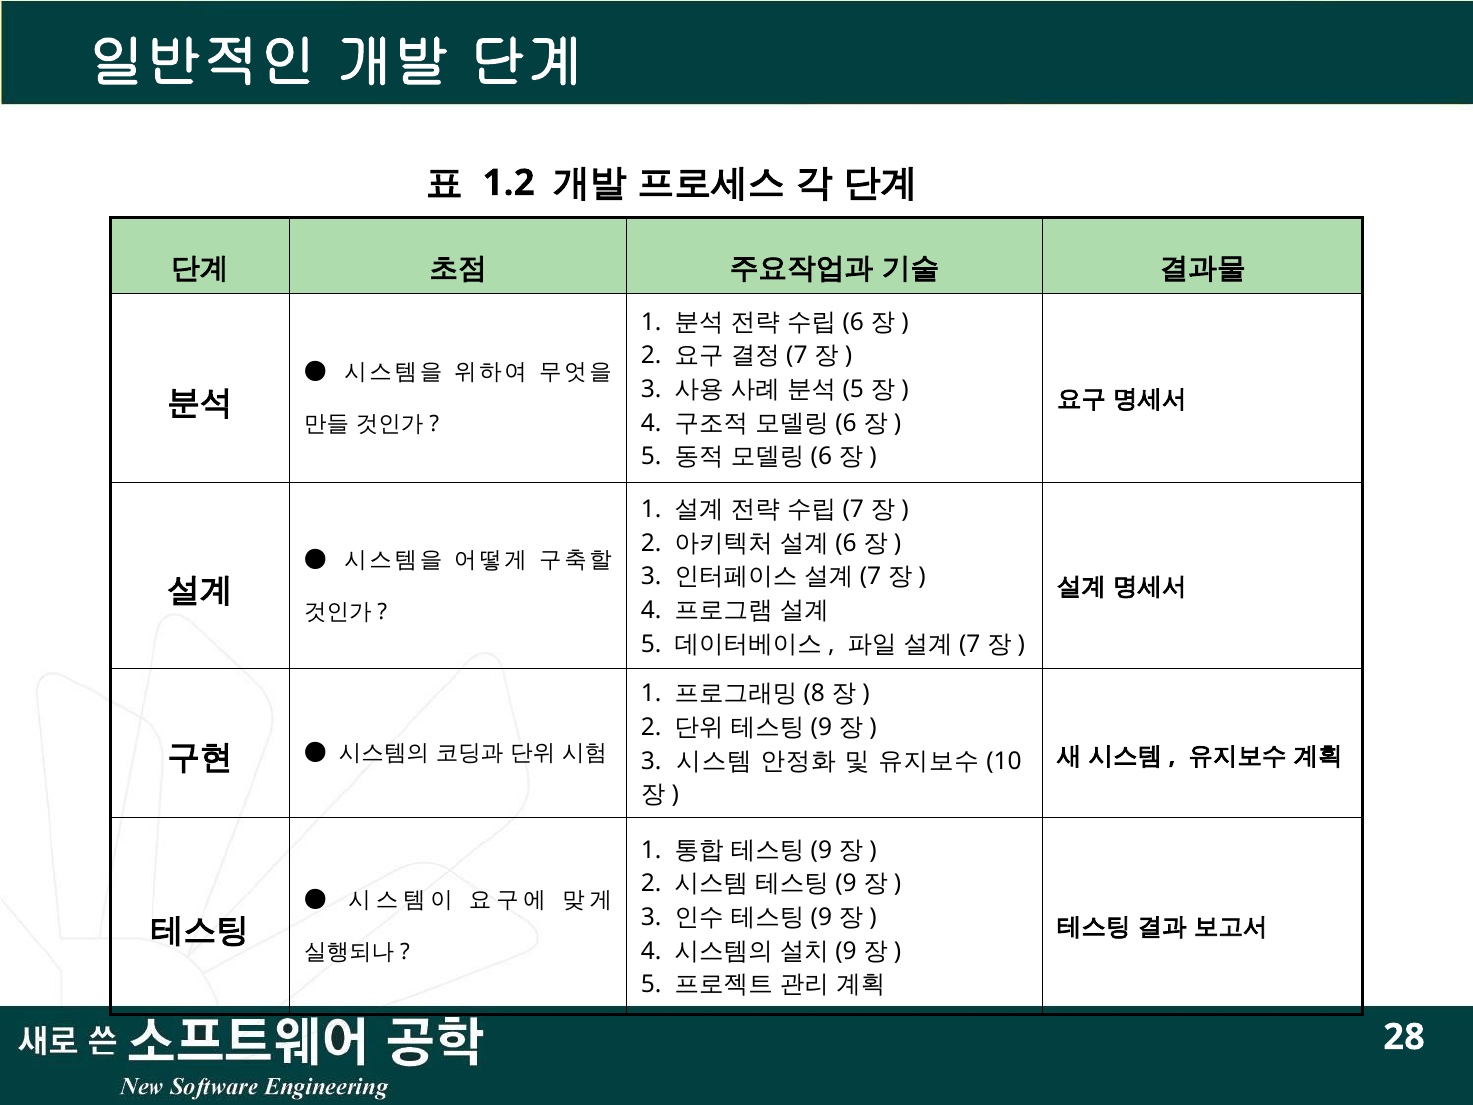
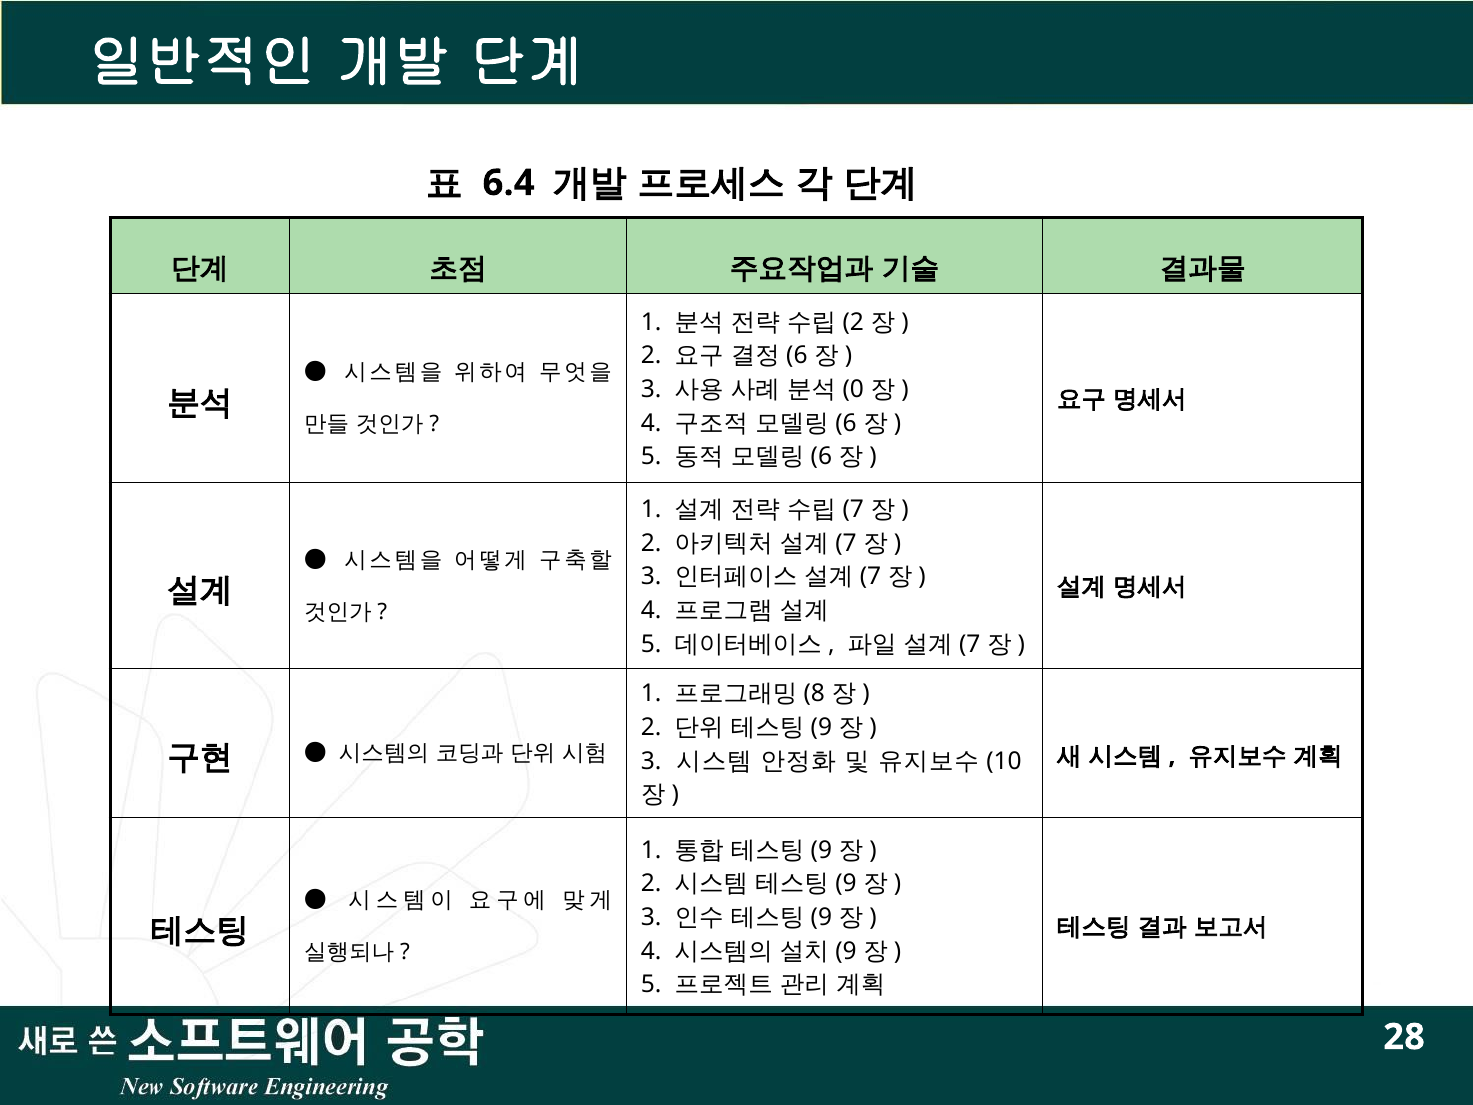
1.2: 1.2 -> 6.4 (509, 183)
6: 6 -> 2 (853, 322)
7: 7 -> 6 (797, 356)
5: 5 -> 0 (853, 389)
6: 6 -> 7 (846, 543)
